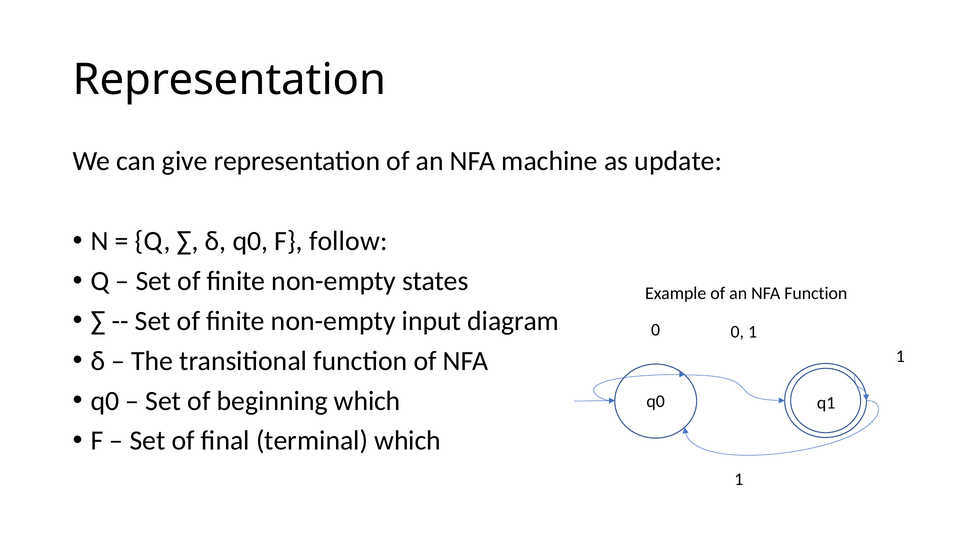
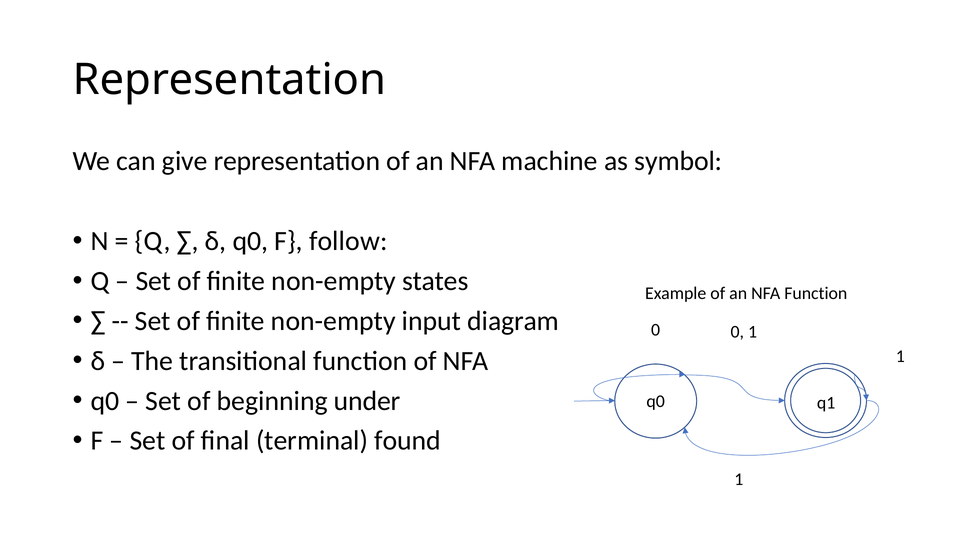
update: update -> symbol (678, 161)
beginning which: which -> under (367, 401)
terminal which: which -> found (408, 441)
